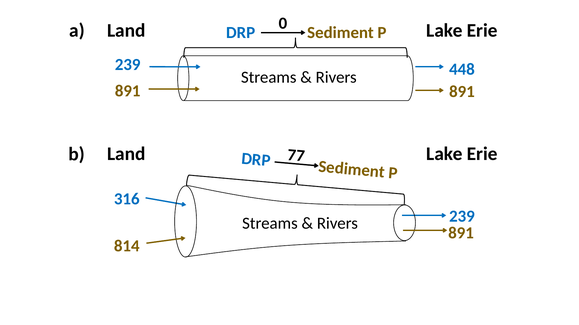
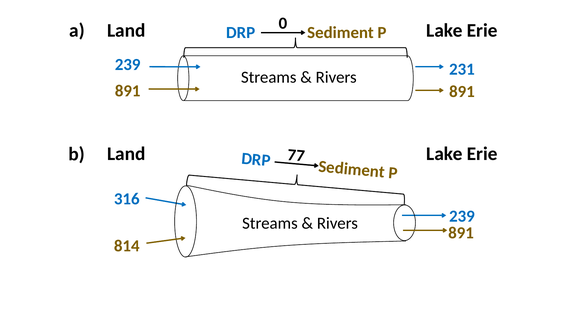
448: 448 -> 231 (462, 69)
